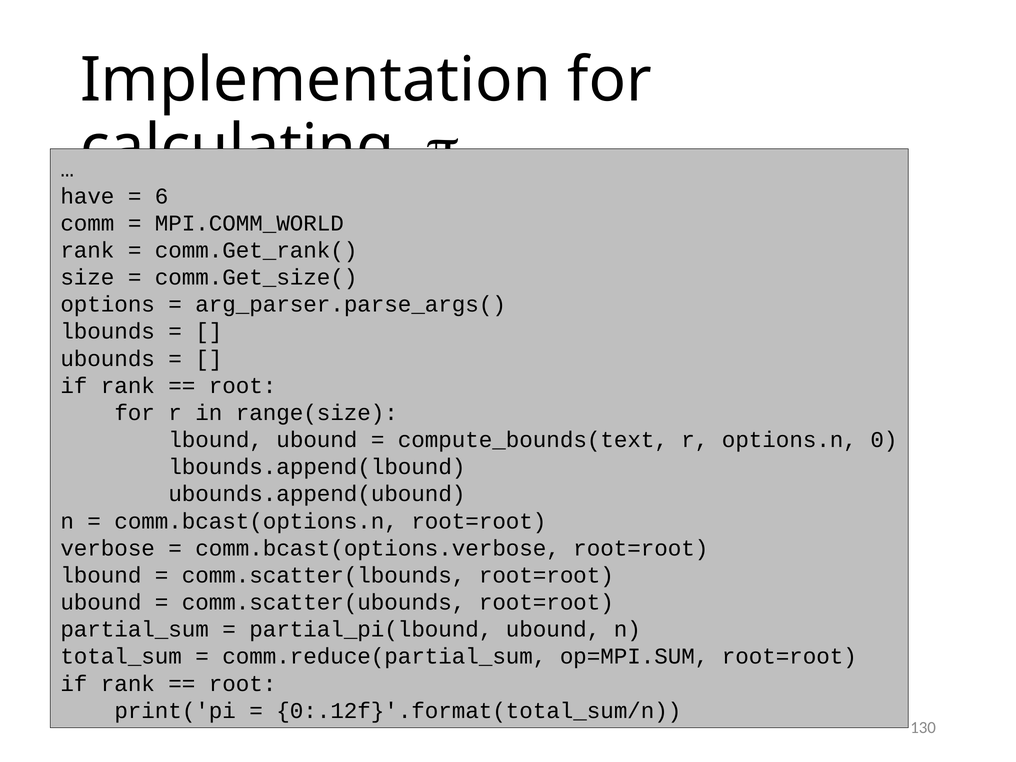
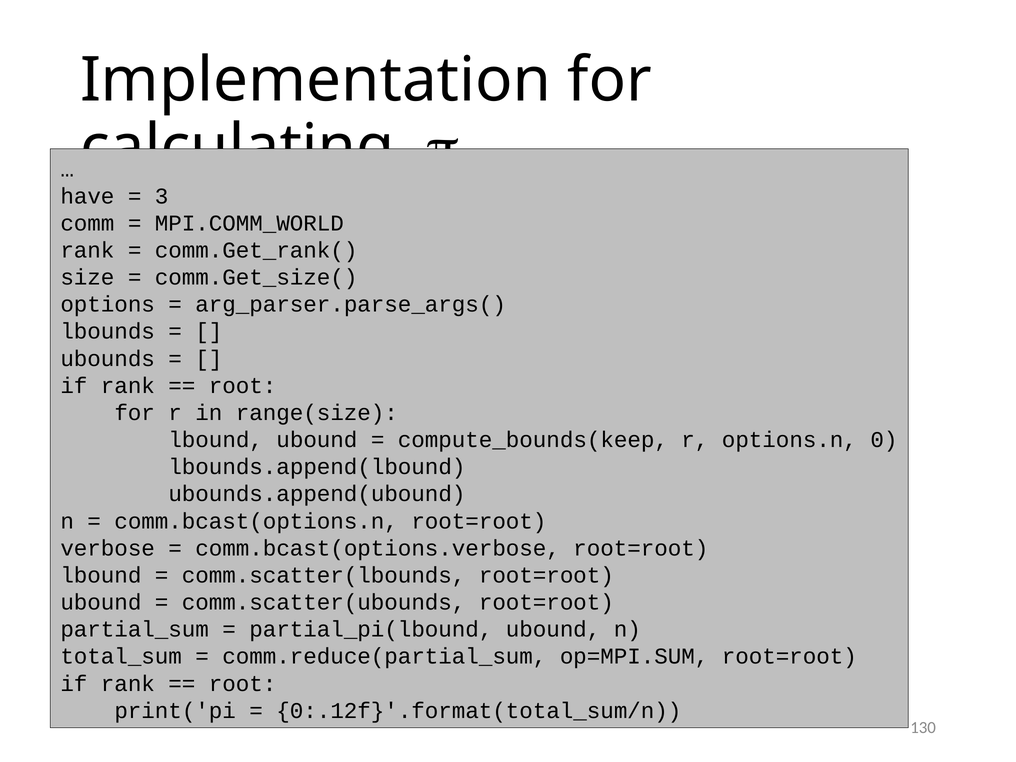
6: 6 -> 3 (162, 196)
compute_bounds(text: compute_bounds(text -> compute_bounds(keep (533, 440)
